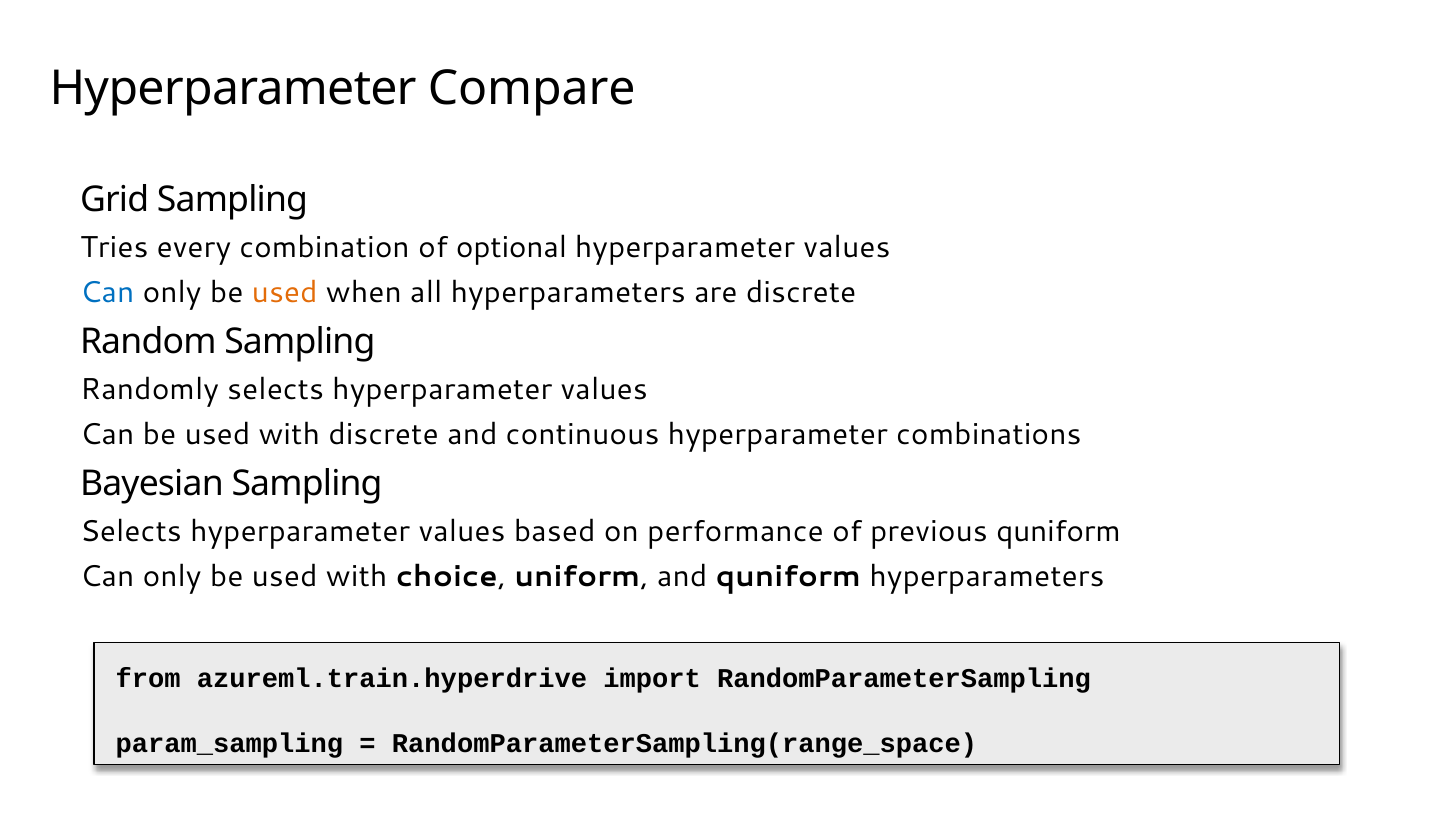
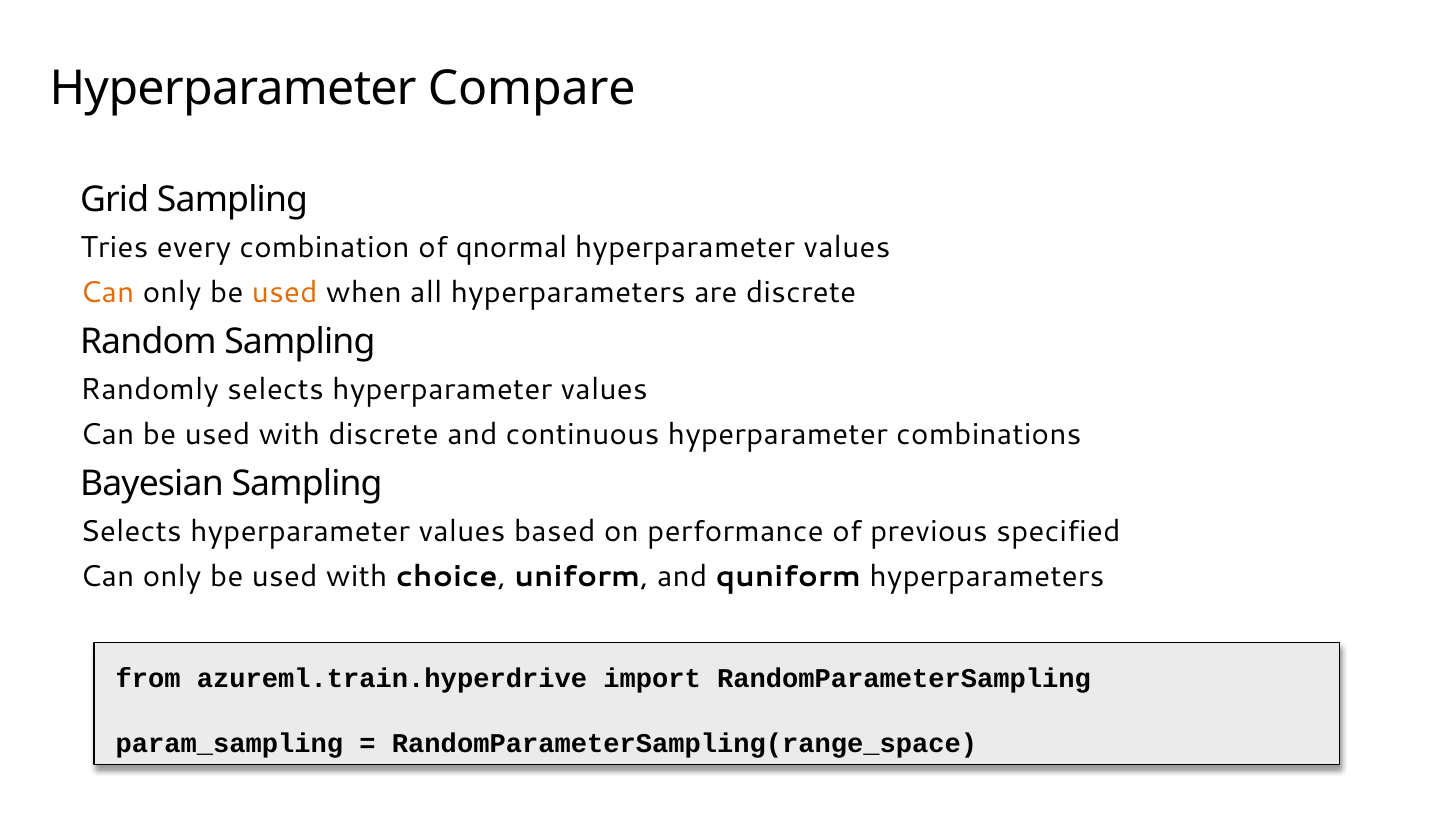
optional: optional -> qnormal (512, 247)
Can colour: blue -> orange (107, 292)
previous quniform: quniform -> specified (1058, 531)
